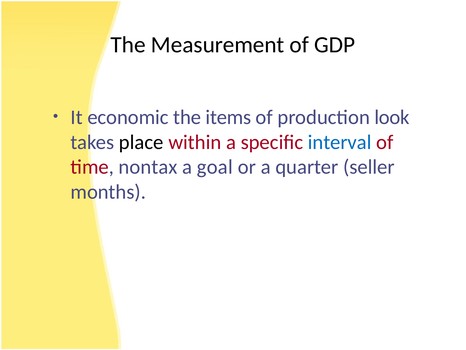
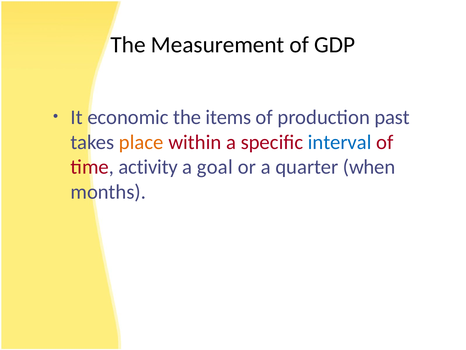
look: look -> past (392, 117)
place colour: black -> orange (141, 142)
nontax: nontax -> activity (148, 167)
seller: seller -> when (369, 167)
